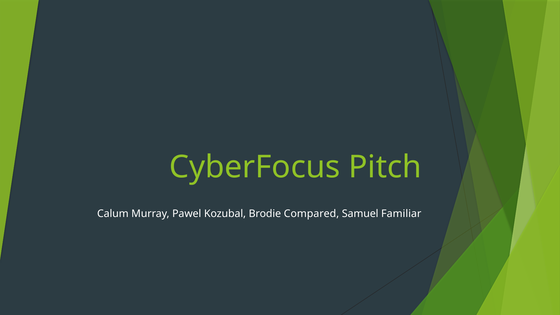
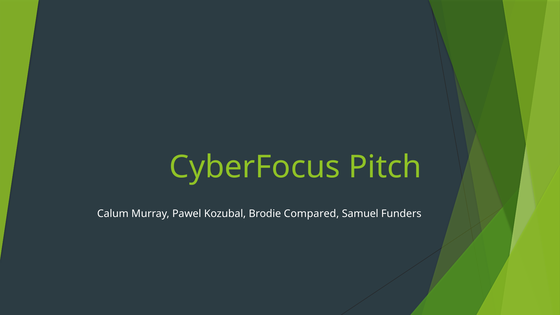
Familiar: Familiar -> Funders (401, 214)
